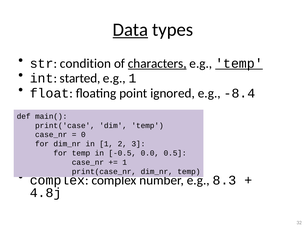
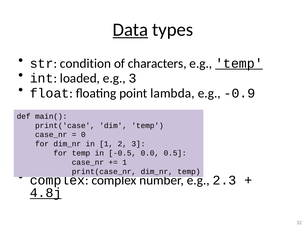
characters underline: present -> none (157, 63)
started: started -> loaded (80, 78)
e.g 1: 1 -> 3 (133, 78)
ignored: ignored -> lambda (173, 93)
-8.4: -8.4 -> -0.9 (239, 93)
8.3: 8.3 -> 2.3 (225, 180)
4.8j underline: none -> present (46, 192)
